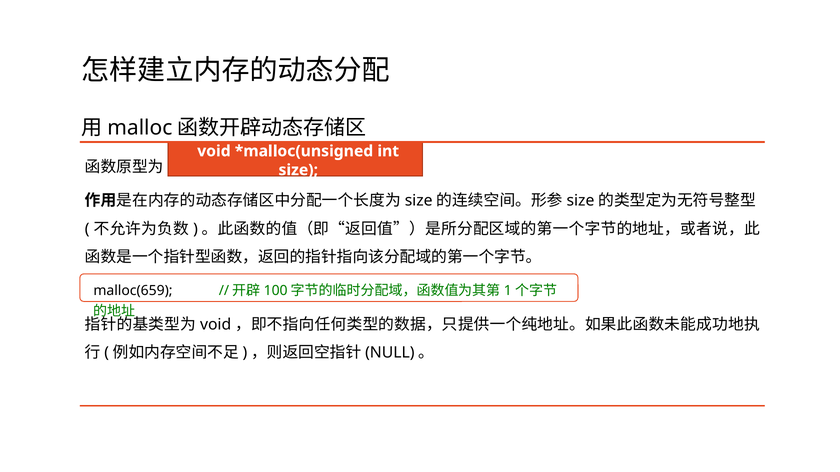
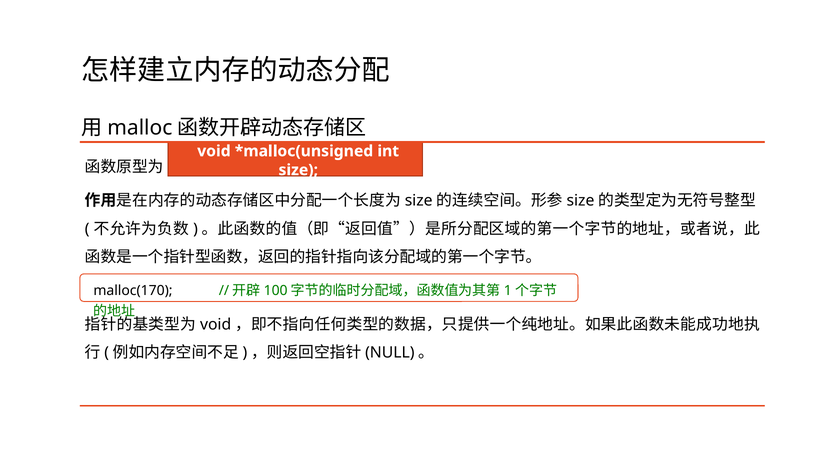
malloc(659: malloc(659 -> malloc(170 (133, 291)
